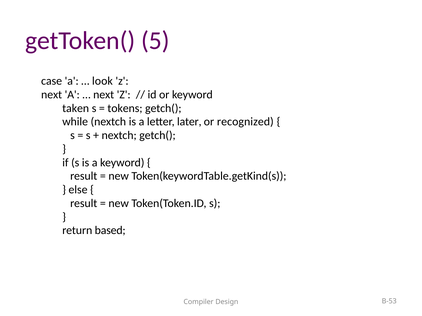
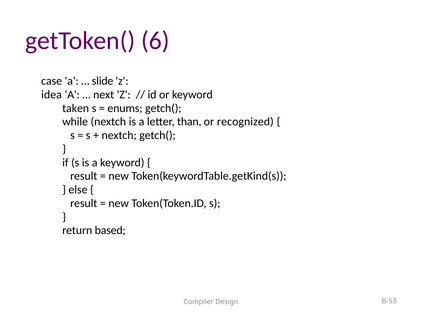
5: 5 -> 6 (155, 41)
look: look -> slide (103, 81)
next: next -> idea (52, 95)
tokens: tokens -> enums (125, 108)
later: later -> than (189, 122)
